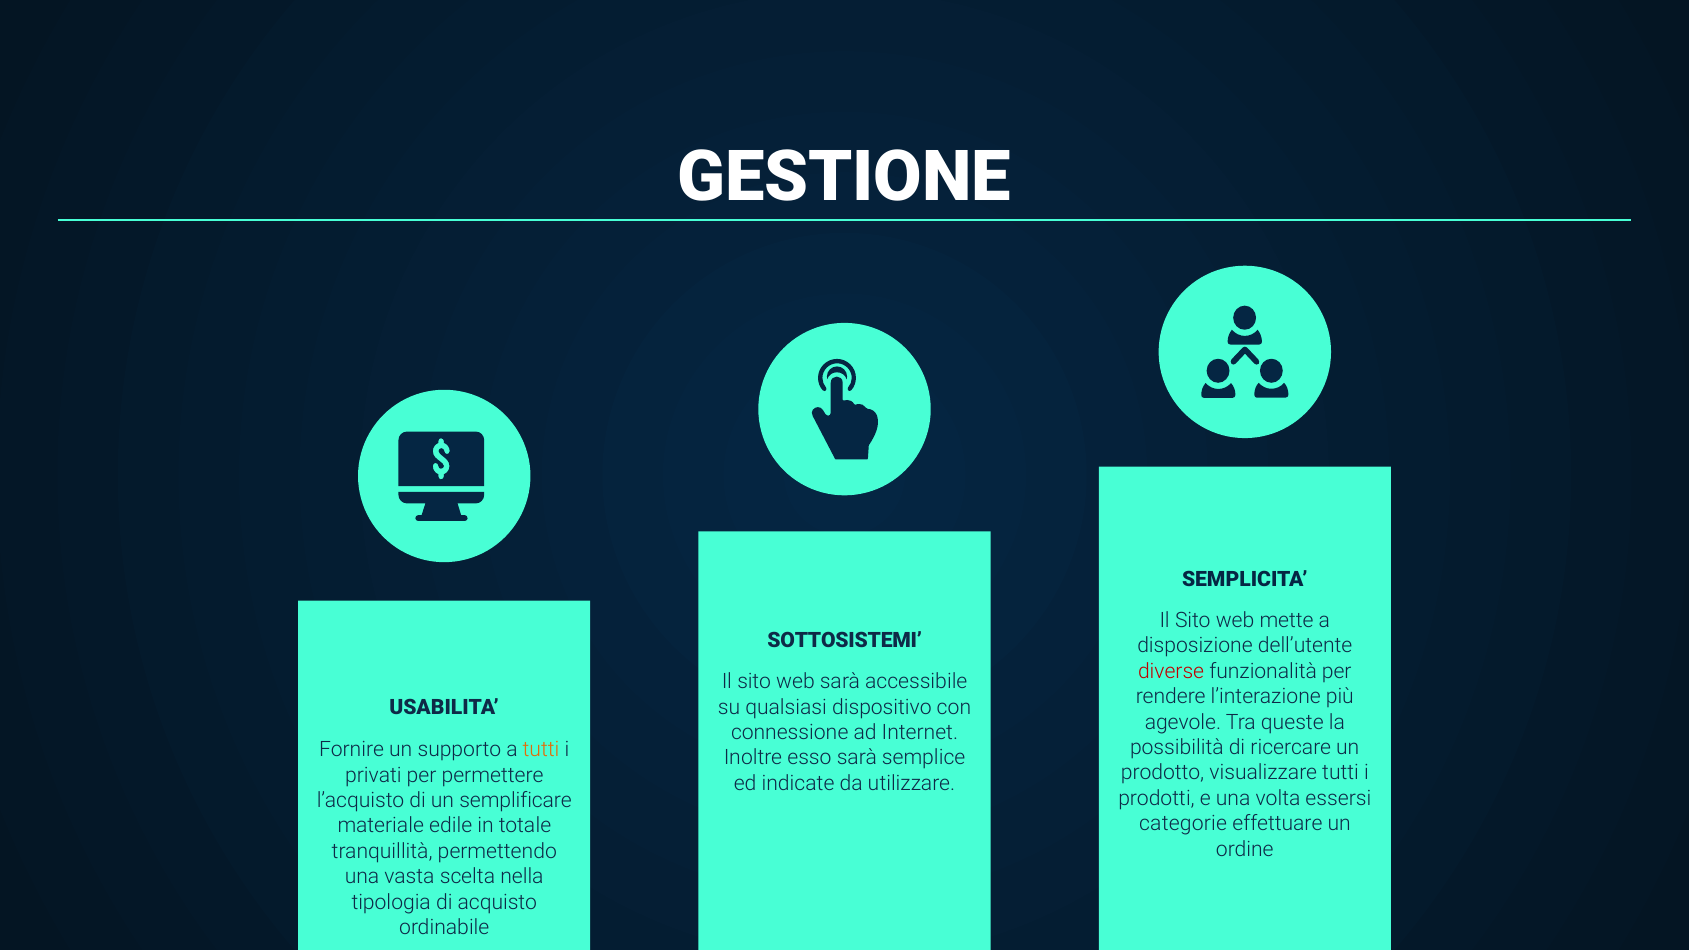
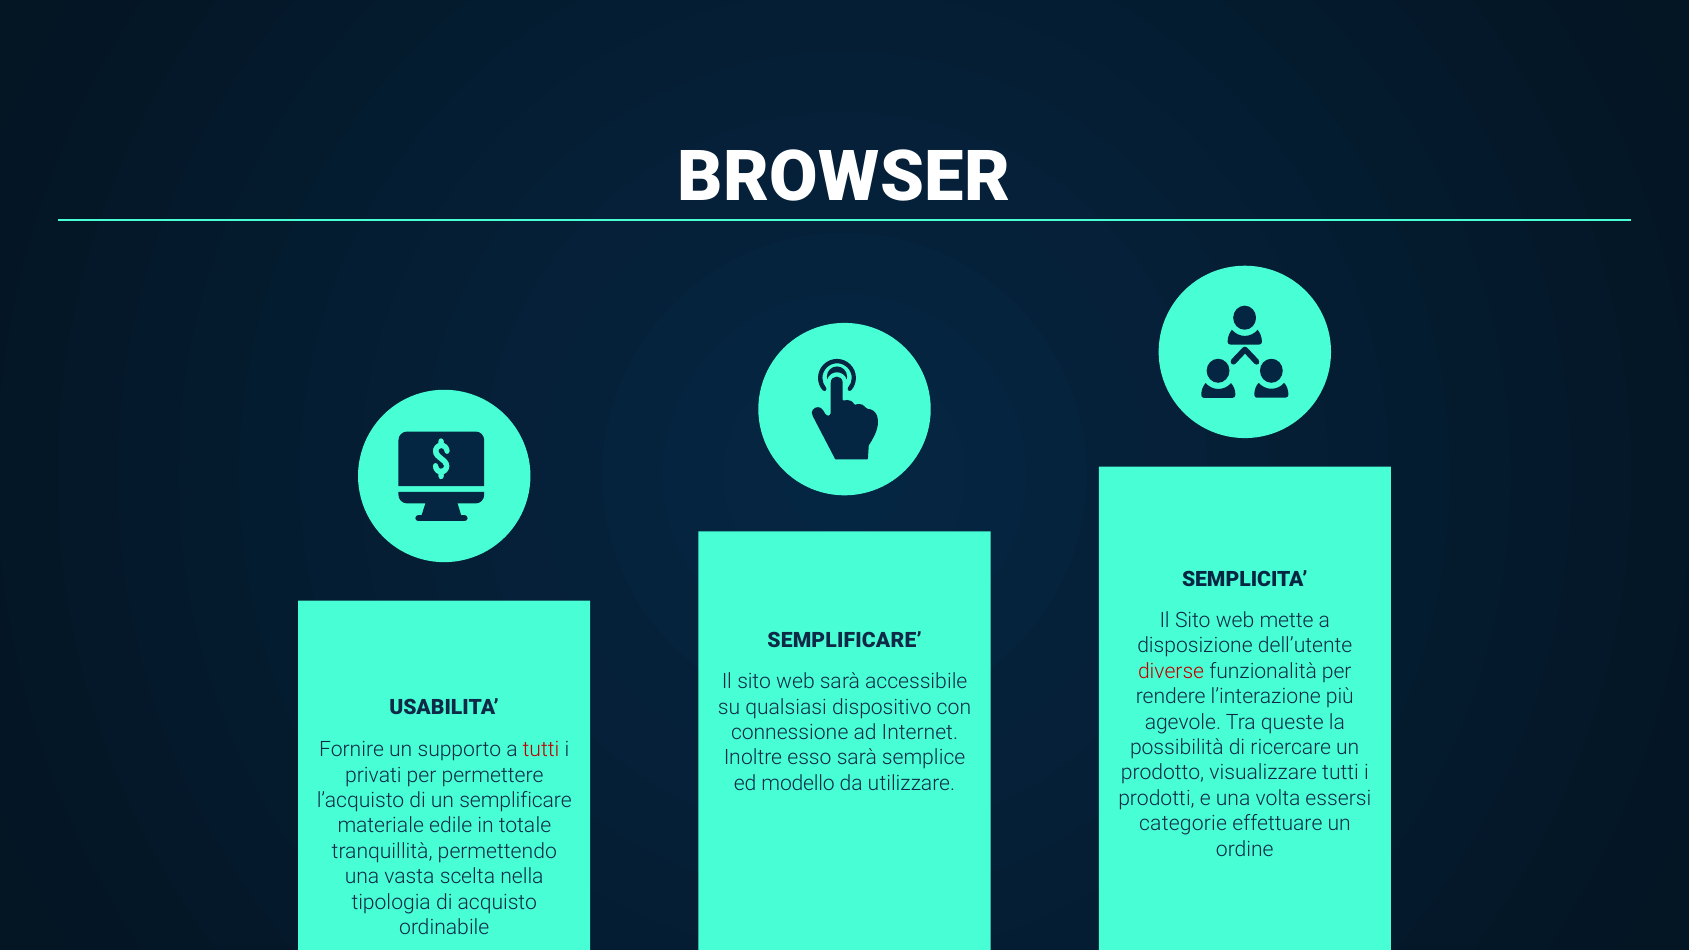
GESTIONE: GESTIONE -> BROWSER (844, 177)
SOTTOSISTEMI: SOTTOSISTEMI -> SEMPLIFICARE (845, 640)
tutti colour: orange -> red (541, 750)
indicate: indicate -> modello (798, 783)
